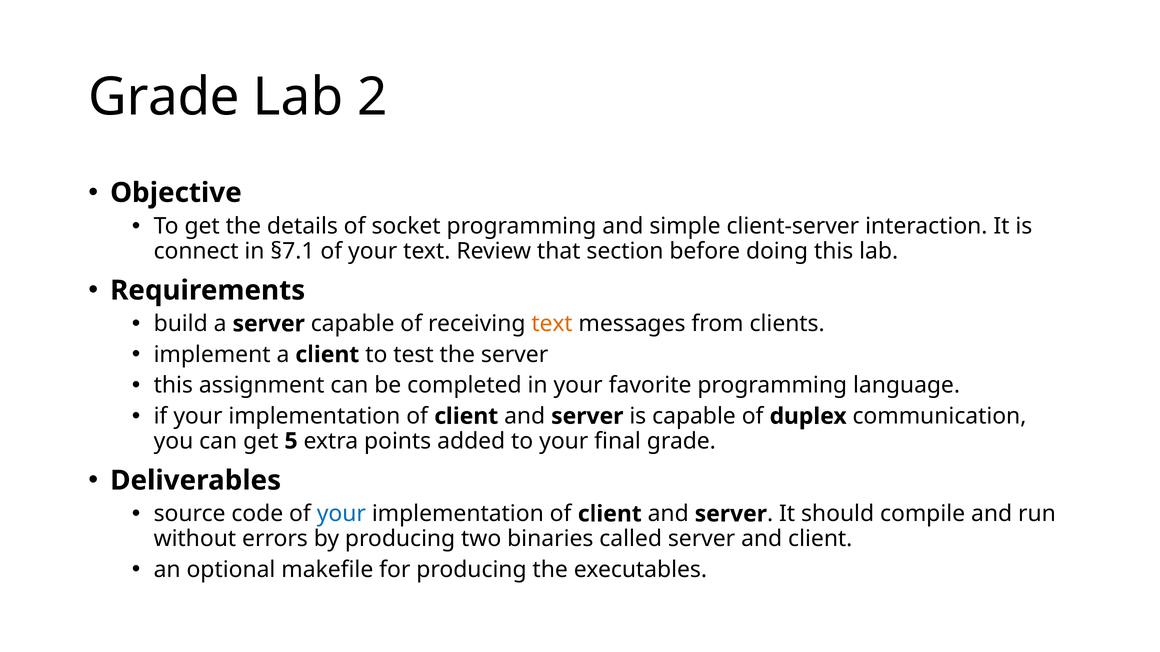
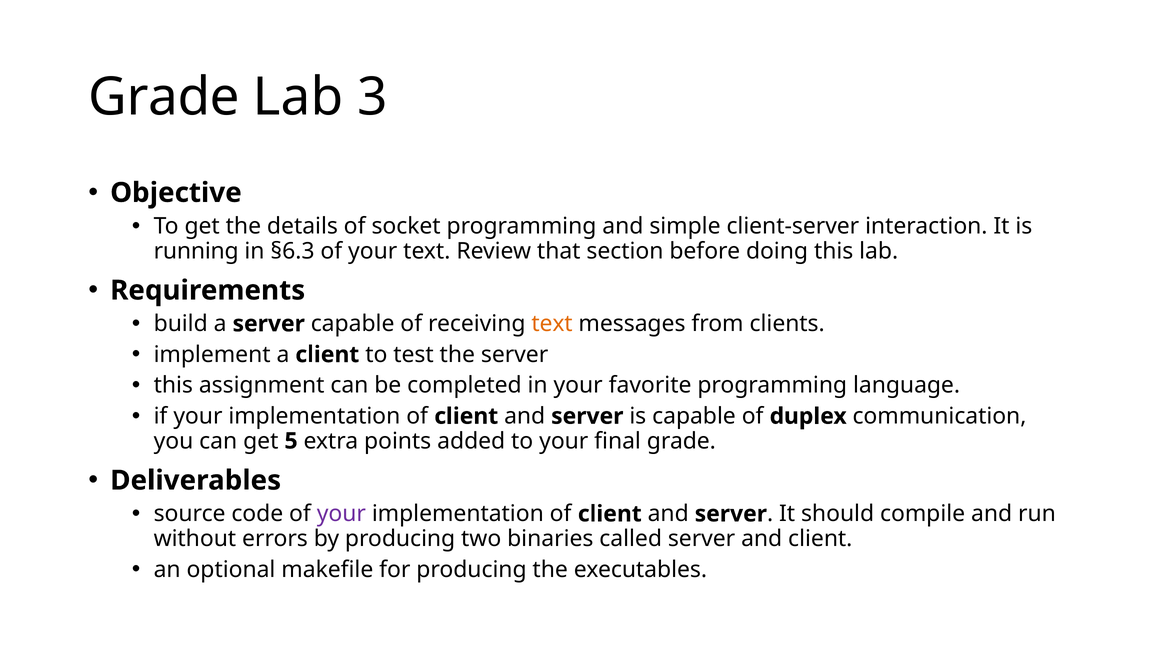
2: 2 -> 3 (372, 97)
connect: connect -> running (196, 251)
§7.1: §7.1 -> §6.3 (292, 251)
your colour: blue -> purple (341, 514)
